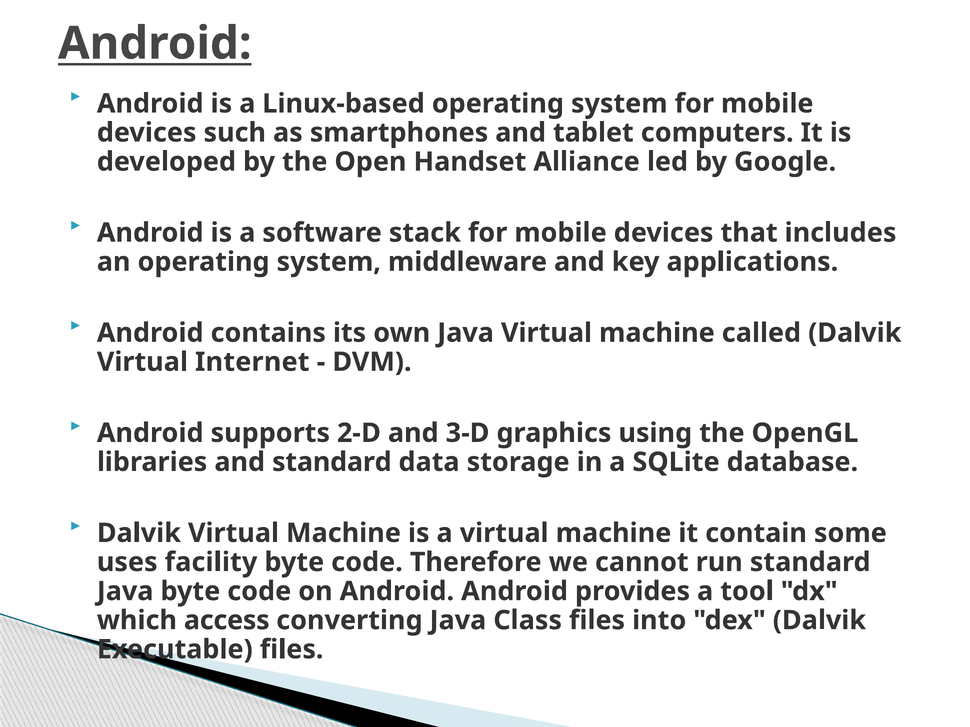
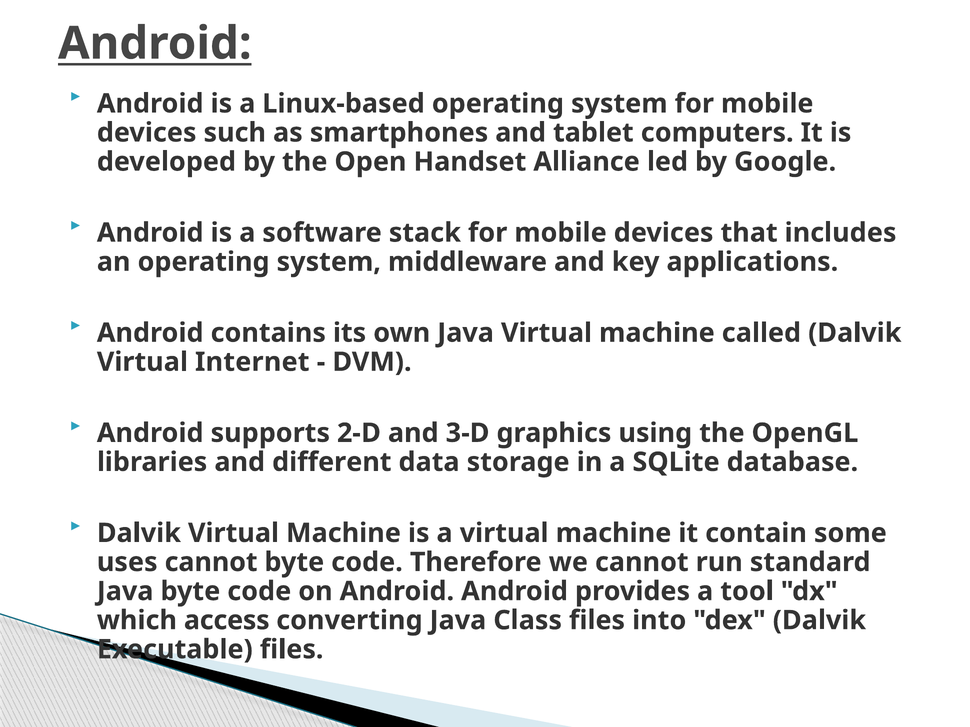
and standard: standard -> different (332, 462)
uses facility: facility -> cannot (211, 563)
